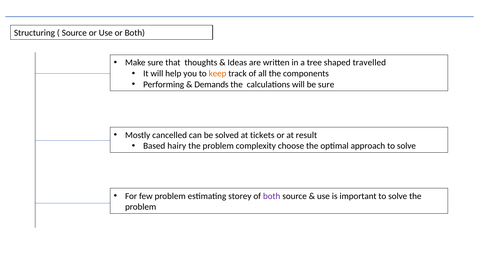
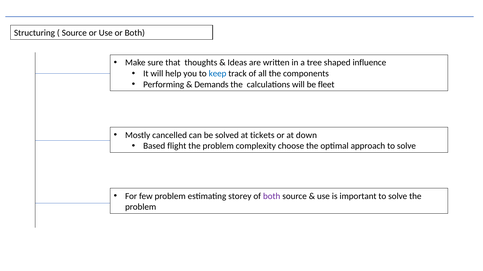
travelled: travelled -> influence (369, 63)
keep colour: orange -> blue (218, 74)
be sure: sure -> fleet (326, 85)
result: result -> down (306, 135)
hairy: hairy -> flight (177, 146)
